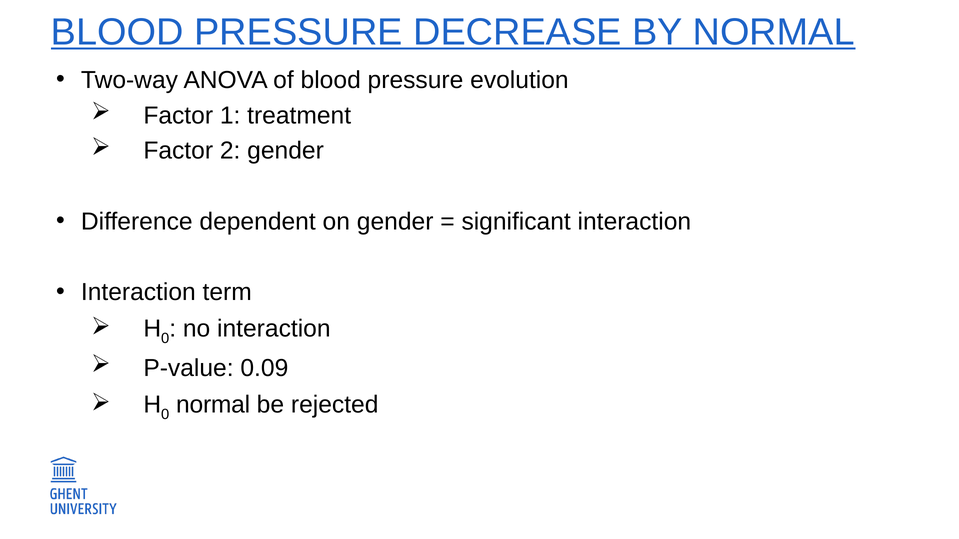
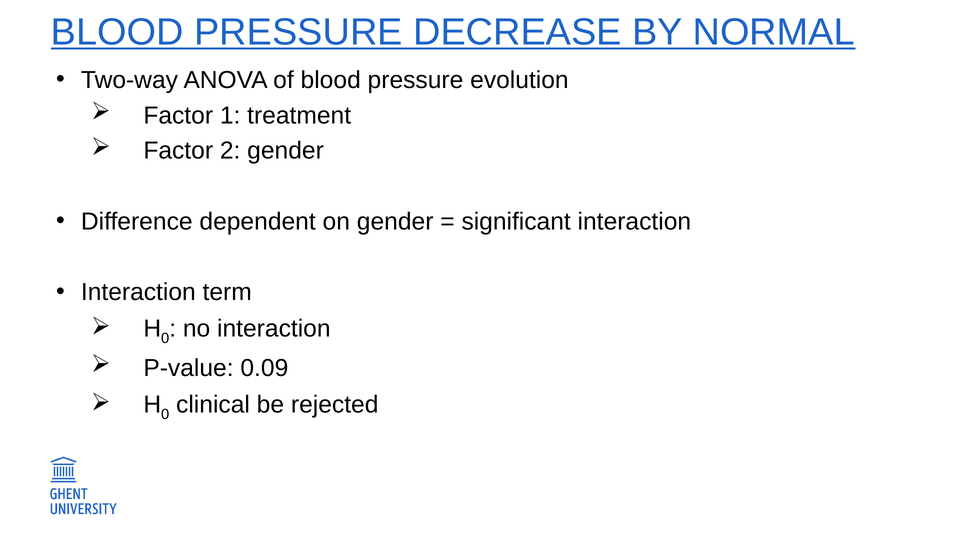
normal: normal -> clinical (213, 405)
